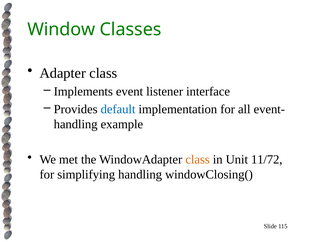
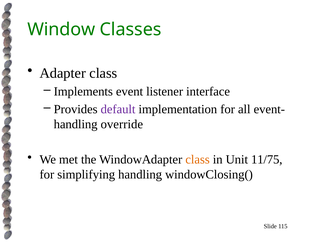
default colour: blue -> purple (118, 109)
example: example -> override (122, 124)
11/72: 11/72 -> 11/75 (267, 160)
